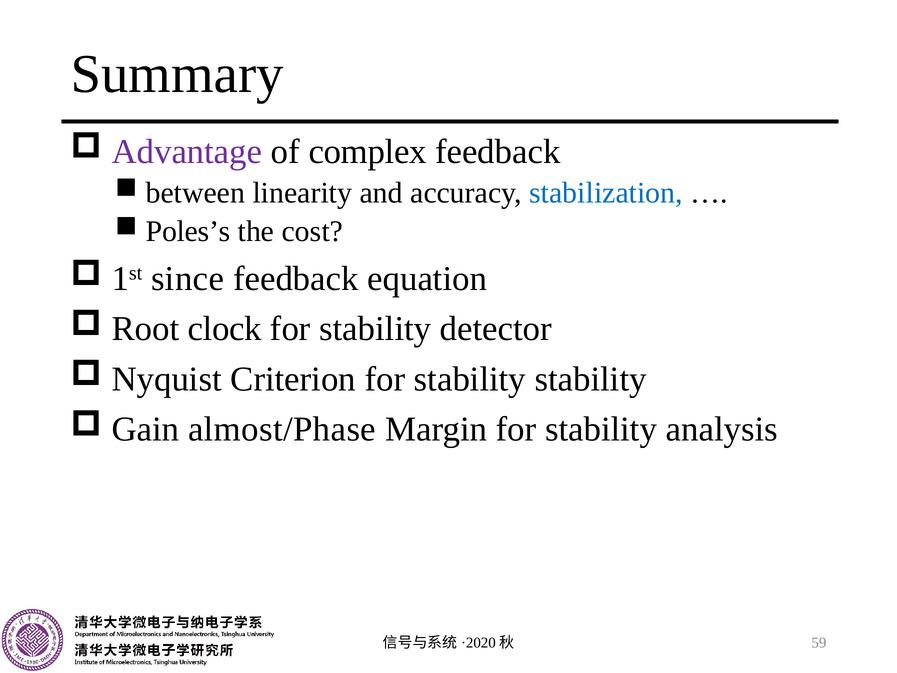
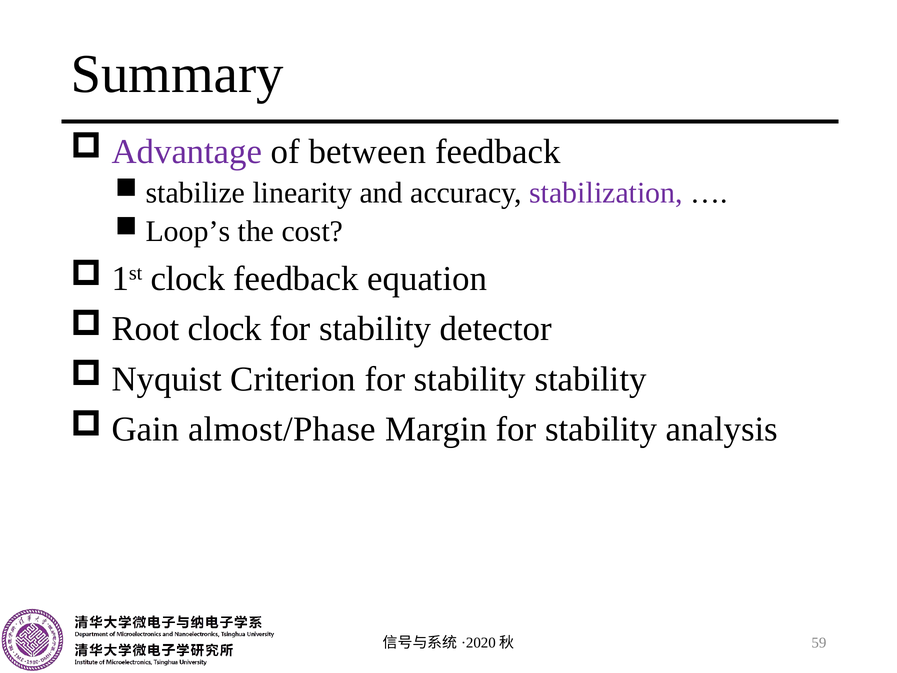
complex: complex -> between (367, 151)
between: between -> stabilize (195, 193)
stabilization colour: blue -> purple (606, 193)
Poles’s: Poles’s -> Loop’s (188, 231)
1st since: since -> clock (188, 279)
